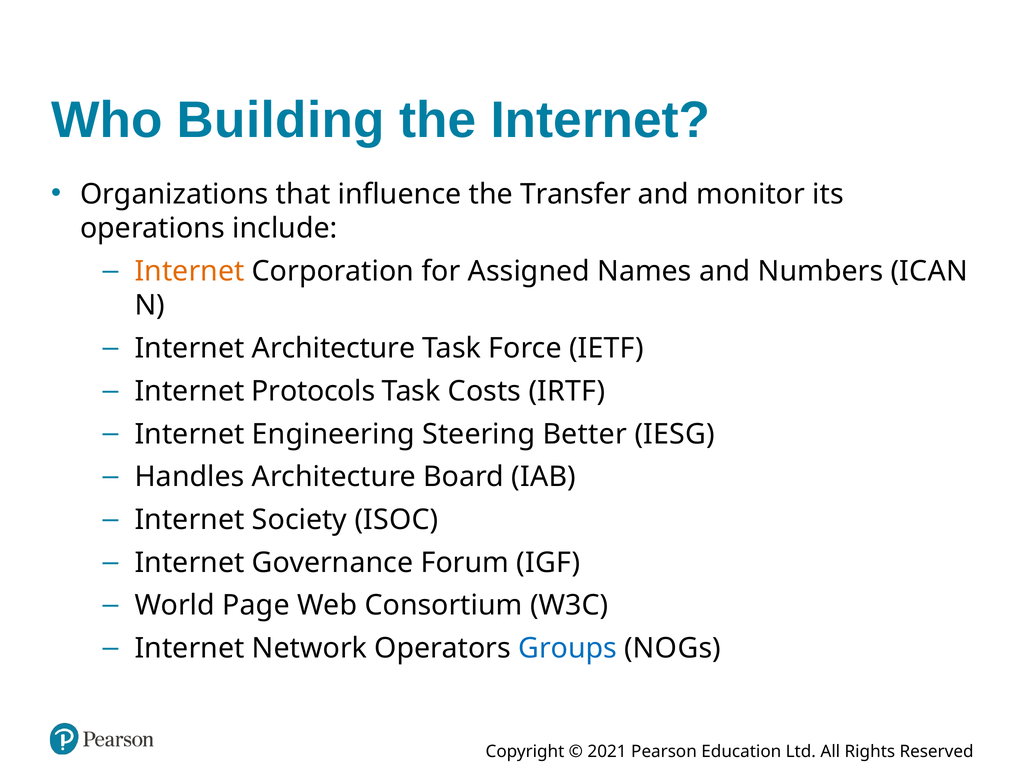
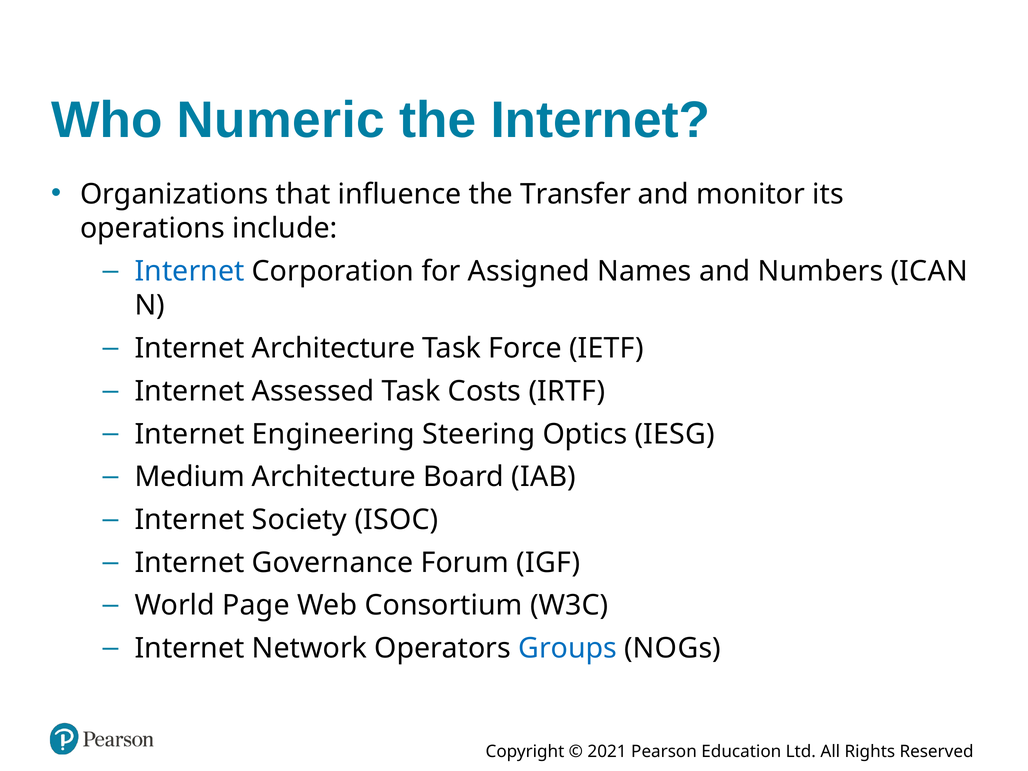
Building: Building -> Numeric (281, 120)
Internet colour: orange -> blue (190, 271)
Protocols: Protocols -> Assessed (313, 391)
Better: Better -> Optics (585, 434)
Handles: Handles -> Medium (190, 477)
